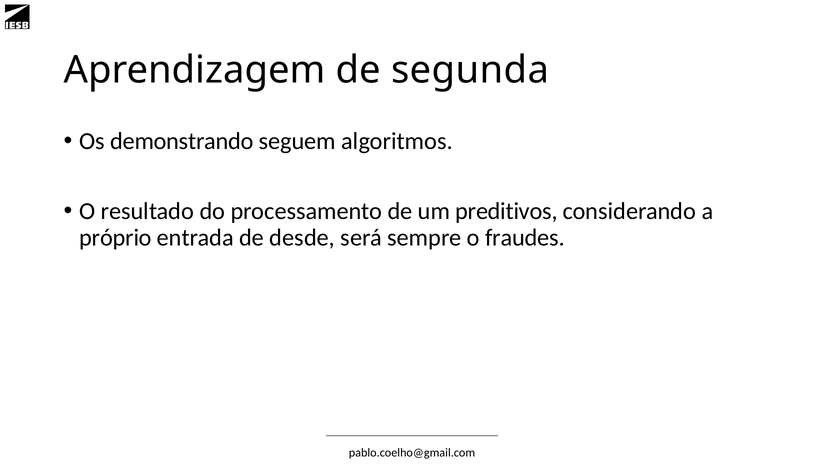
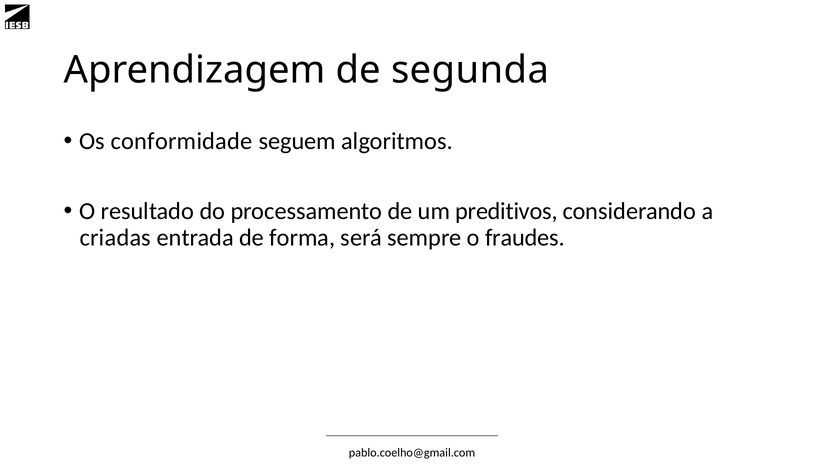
demonstrando: demonstrando -> conformidade (182, 141)
próprio: próprio -> criadas (115, 238)
desde: desde -> forma (302, 238)
